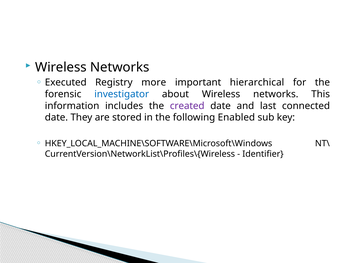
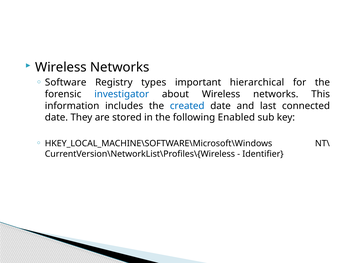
Executed: Executed -> Software (66, 83)
more: more -> types (154, 83)
created colour: purple -> blue (187, 106)
